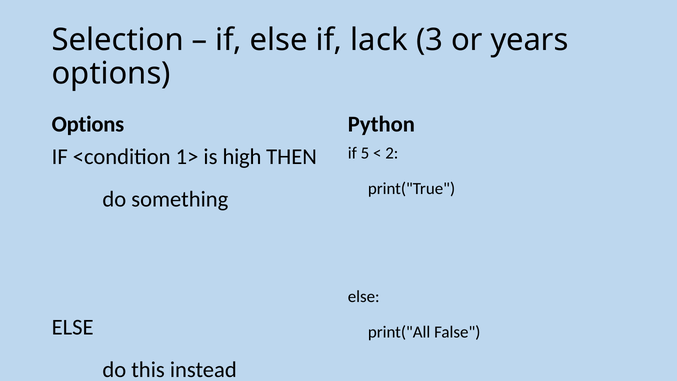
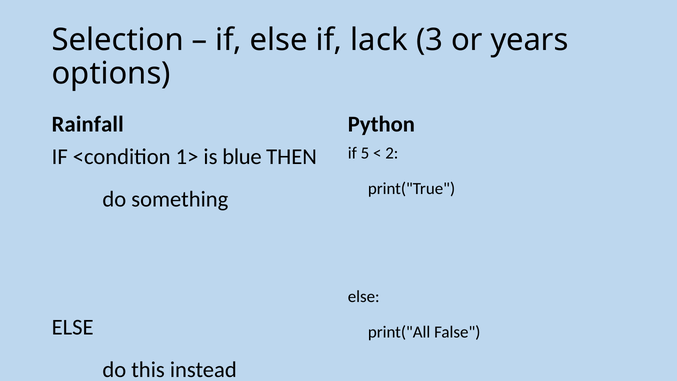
Options: Options -> Rainfall (88, 124)
high: high -> blue (242, 157)
